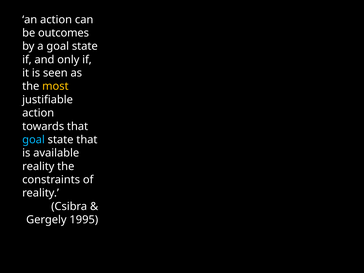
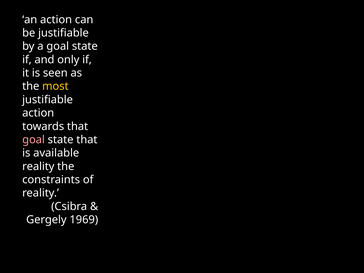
be outcomes: outcomes -> justifiable (63, 33)
goal colour: light blue -> pink (34, 140)
1995: 1995 -> 1969 (84, 220)
